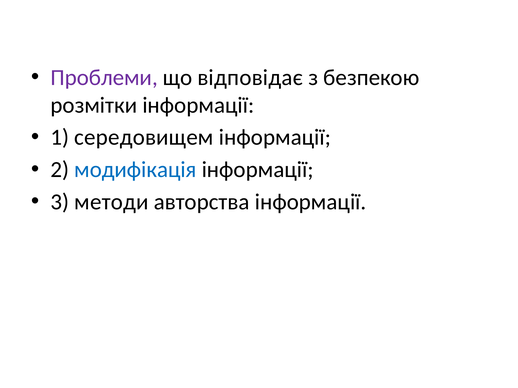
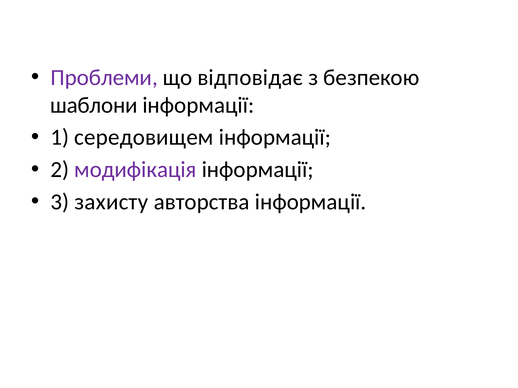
розмітки: розмітки -> шаблони (94, 105)
модифікація colour: blue -> purple (135, 170)
методи: методи -> захисту (111, 202)
